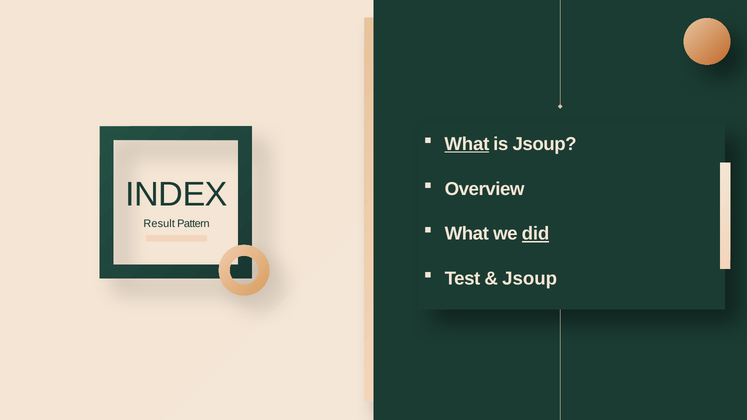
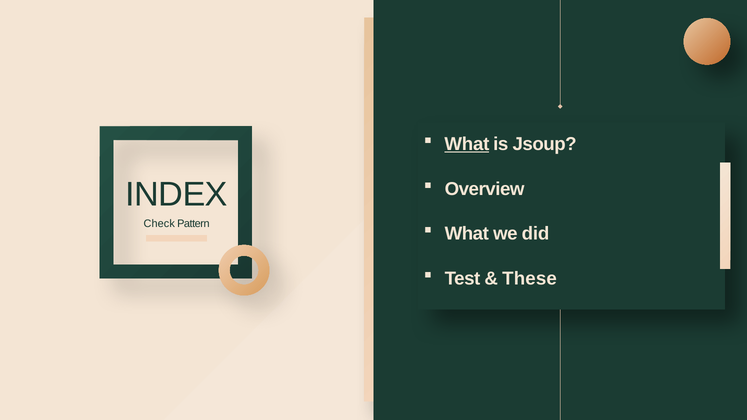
Result: Result -> Check (159, 224)
did underline: present -> none (536, 234)
Jsoup: Jsoup -> These (530, 279)
